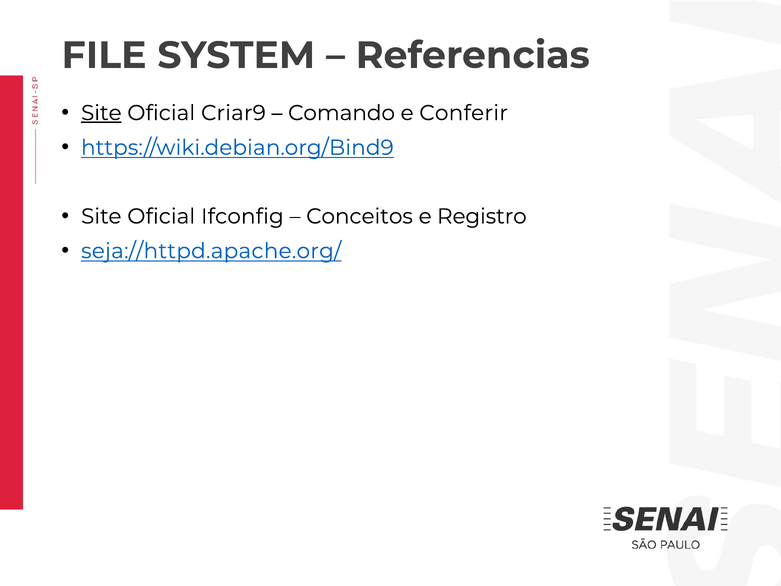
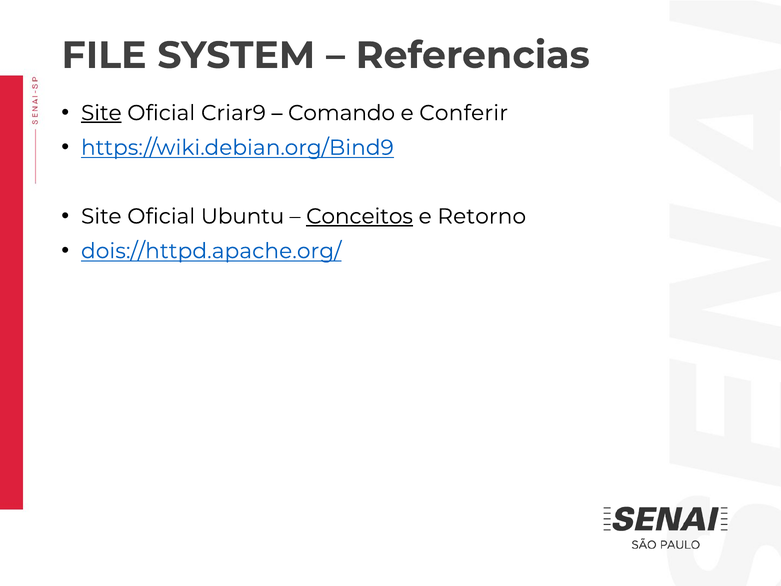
Ifconfig: Ifconfig -> Ubuntu (243, 216)
Conceitos underline: none -> present (360, 216)
Registro: Registro -> Retorno (482, 216)
seja://httpd.apache.org/: seja://httpd.apache.org/ -> dois://httpd.apache.org/ (211, 251)
